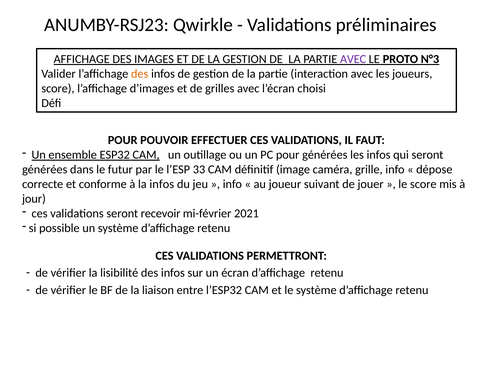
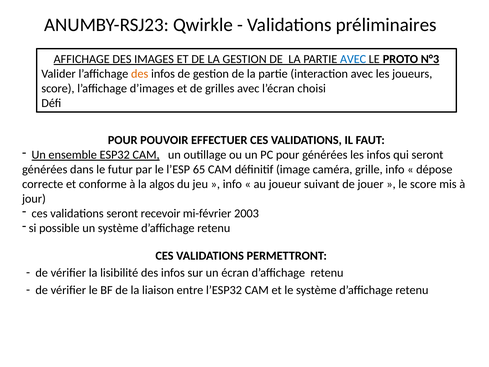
AVEC colour: purple -> blue (353, 59)
33: 33 -> 65 (199, 169)
la infos: infos -> algos (162, 184)
2021: 2021 -> 2003 (247, 213)
